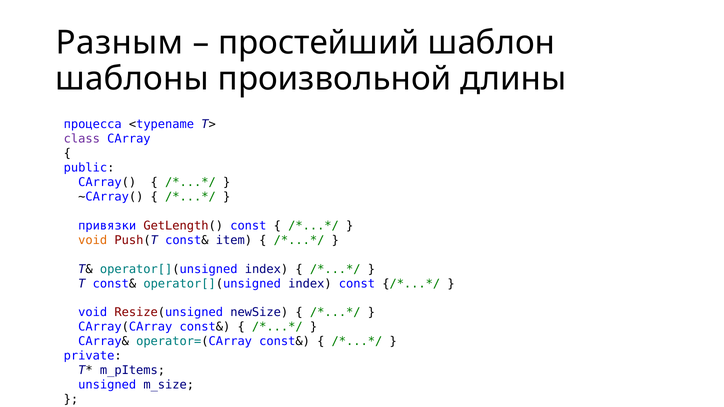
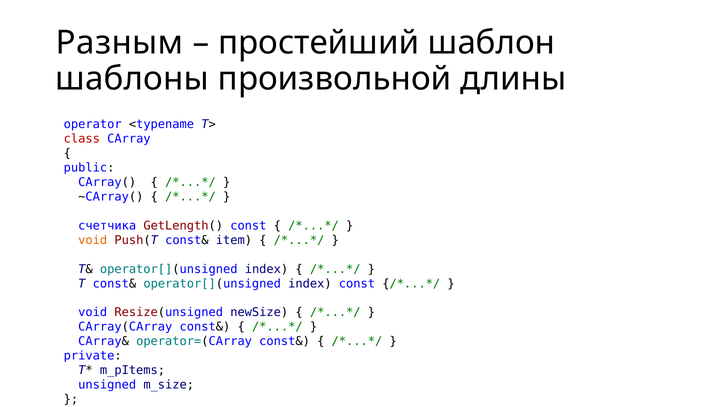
процесса: процесса -> operator (93, 125)
class colour: purple -> red (82, 139)
привязки: привязки -> счетчика (107, 226)
